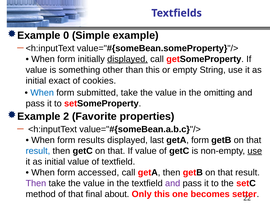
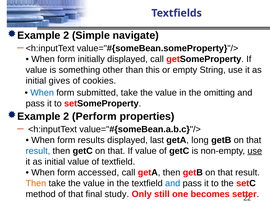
0: 0 -> 2 (66, 35)
example: example -> navigate (136, 35)
displayed underline: present -> none (127, 59)
exact: exact -> gives (59, 81)
Favorite: Favorite -> Perform (94, 116)
getA form: form -> long (200, 140)
Then colour: purple -> orange (36, 183)
and colour: purple -> blue (173, 183)
about: about -> study (117, 194)
Only this: this -> still (162, 194)
